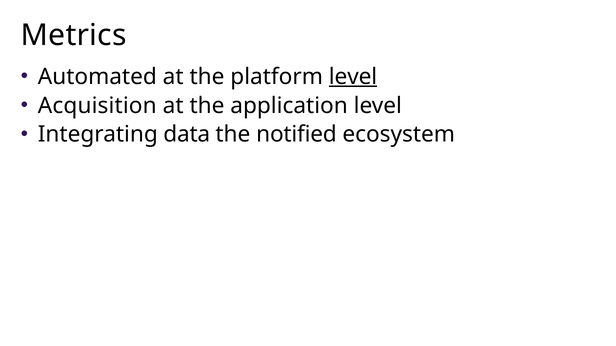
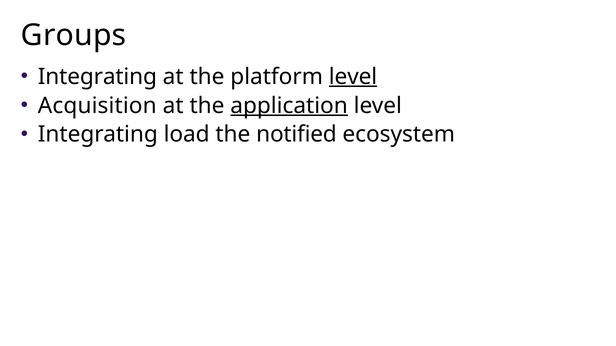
Metrics: Metrics -> Groups (74, 35)
Automated: Automated -> Integrating (97, 77)
application underline: none -> present (289, 106)
data: data -> load (187, 135)
